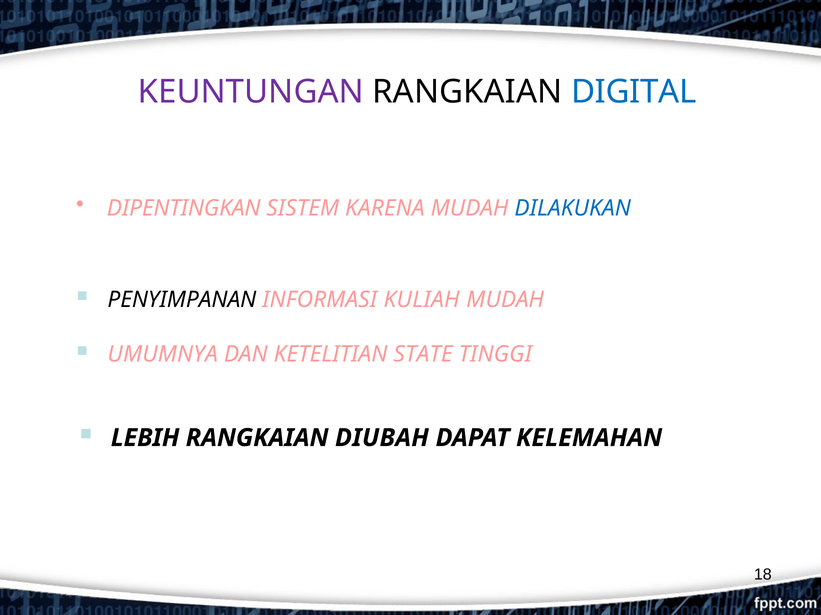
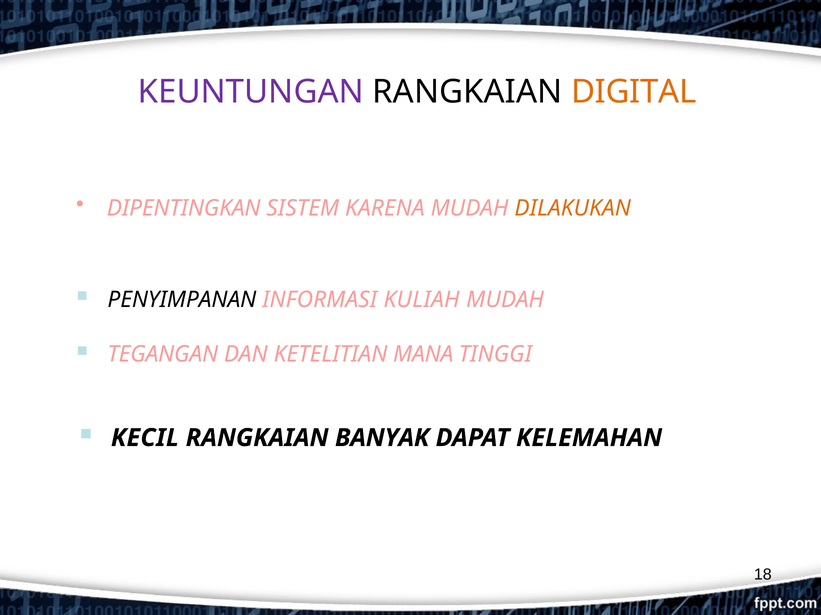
DIGITAL colour: blue -> orange (634, 92)
DILAKUKAN colour: blue -> orange (573, 208)
UMUMNYA: UMUMNYA -> TEGANGAN (163, 355)
STATE: STATE -> MANA (423, 355)
LEBIH: LEBIH -> KECIL (145, 438)
DIUBAH: DIUBAH -> BANYAK (382, 438)
